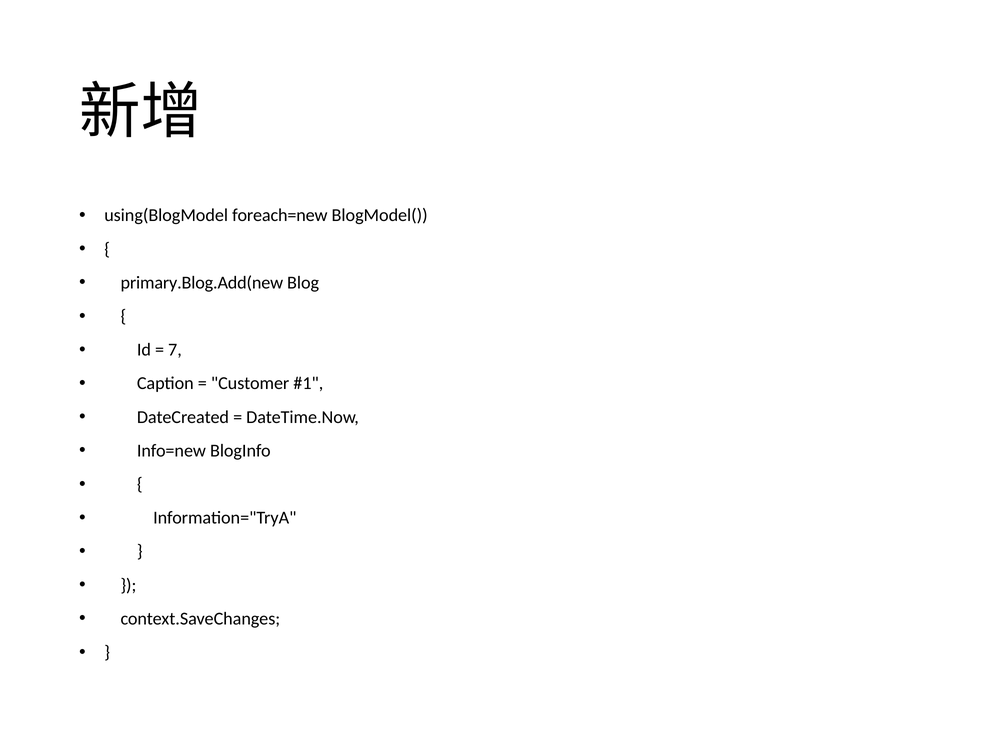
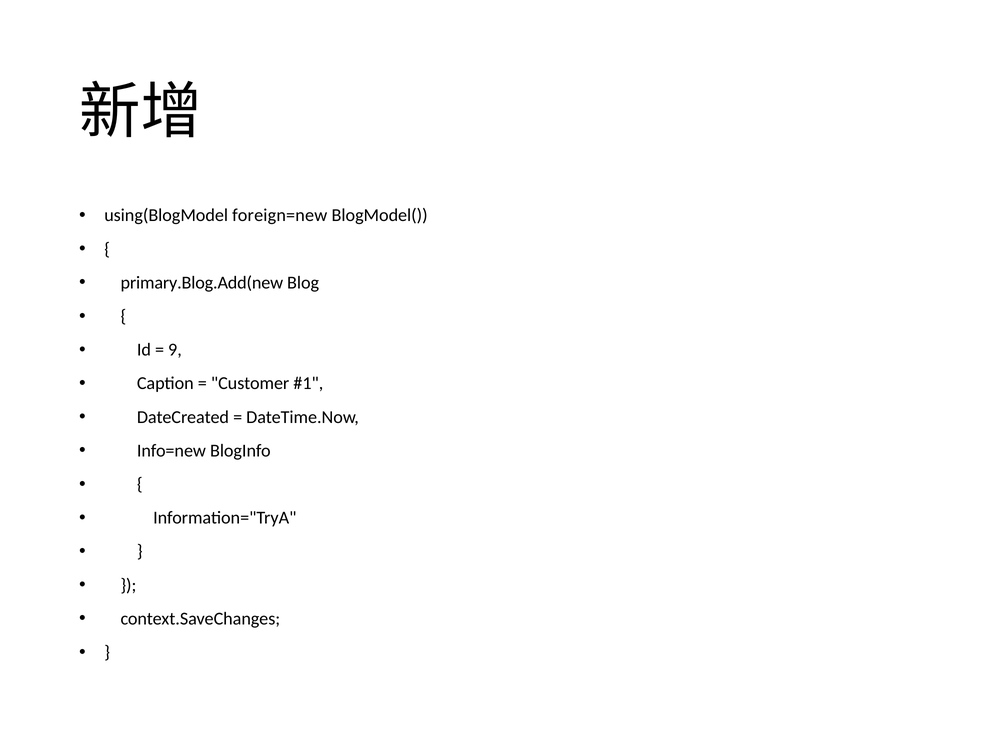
foreach=new: foreach=new -> foreign=new (280, 215)
7: 7 -> 9 (175, 350)
